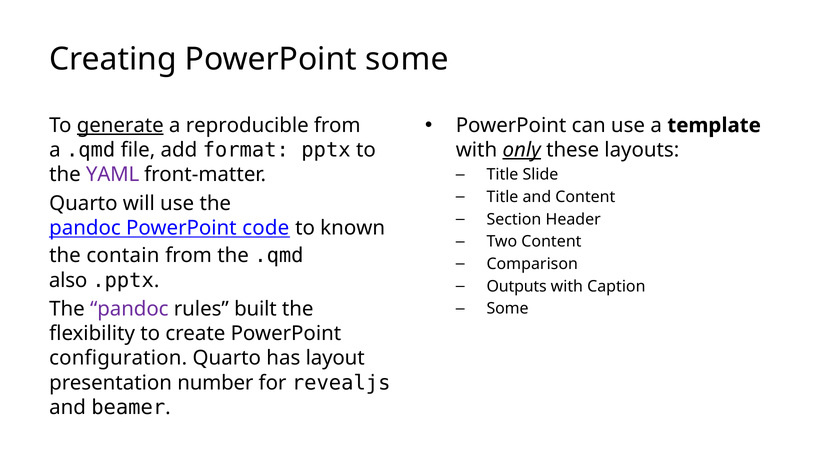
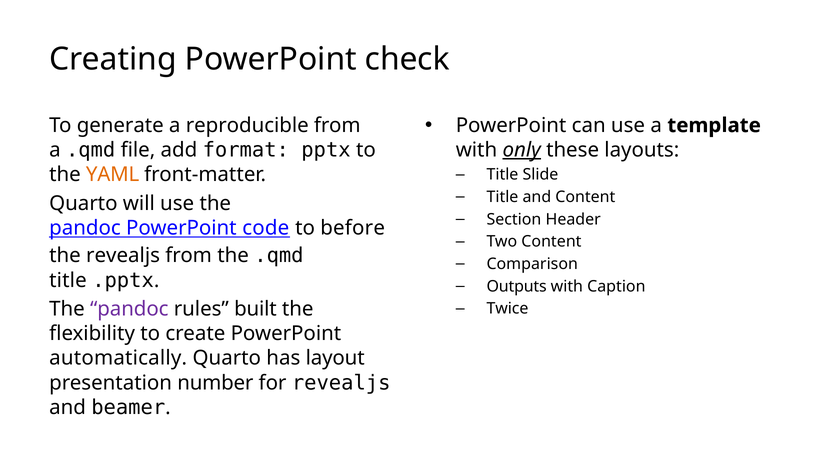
PowerPoint some: some -> check (407, 59)
generate underline: present -> none (120, 125)
YAML colour: purple -> orange (113, 175)
known: known -> before (353, 228)
the contain: contain -> revealjs (123, 256)
also: also -> title (68, 280)
Some: Some -> Twice (507, 309)
configuration: configuration -> automatically (118, 358)
